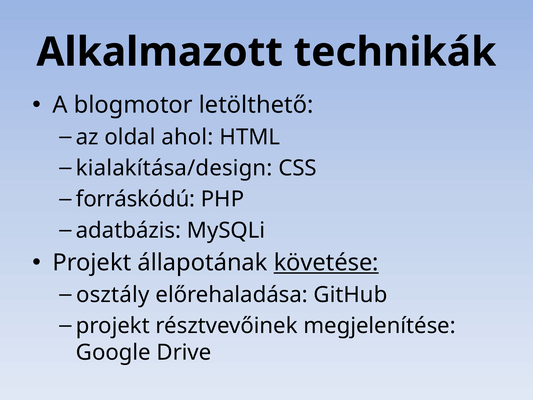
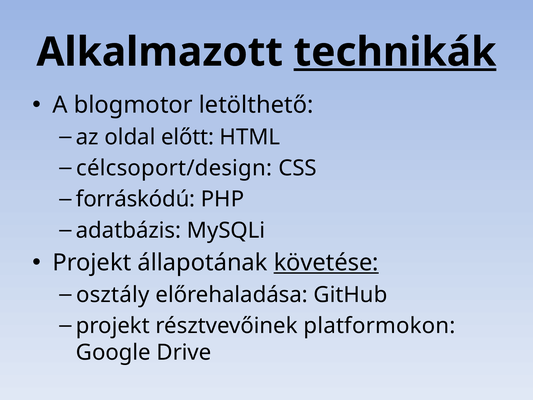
technikák underline: none -> present (395, 52)
ahol: ahol -> előtt (188, 137)
kialakítása/design: kialakítása/design -> célcsoport/design (174, 168)
megjelenítése: megjelenítése -> platformokon (380, 326)
